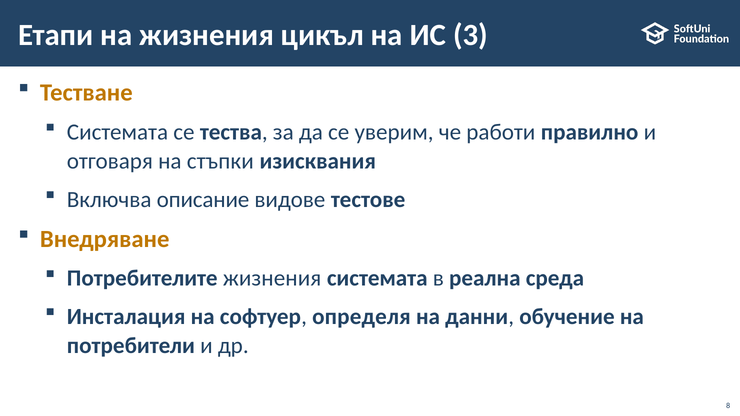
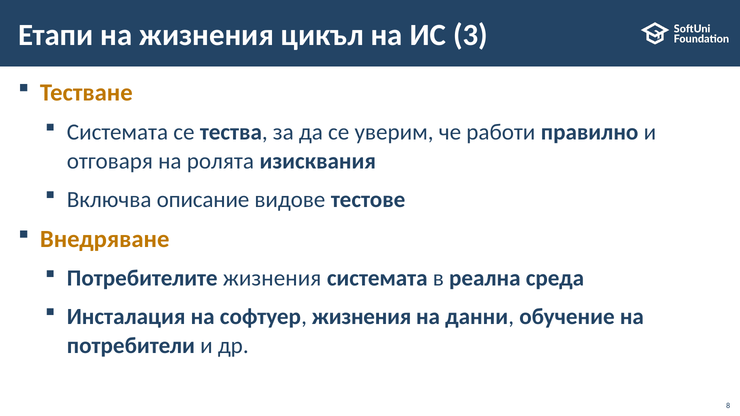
стъпки: стъпки -> ролята (220, 161)
софтуер определя: определя -> жизнения (362, 317)
